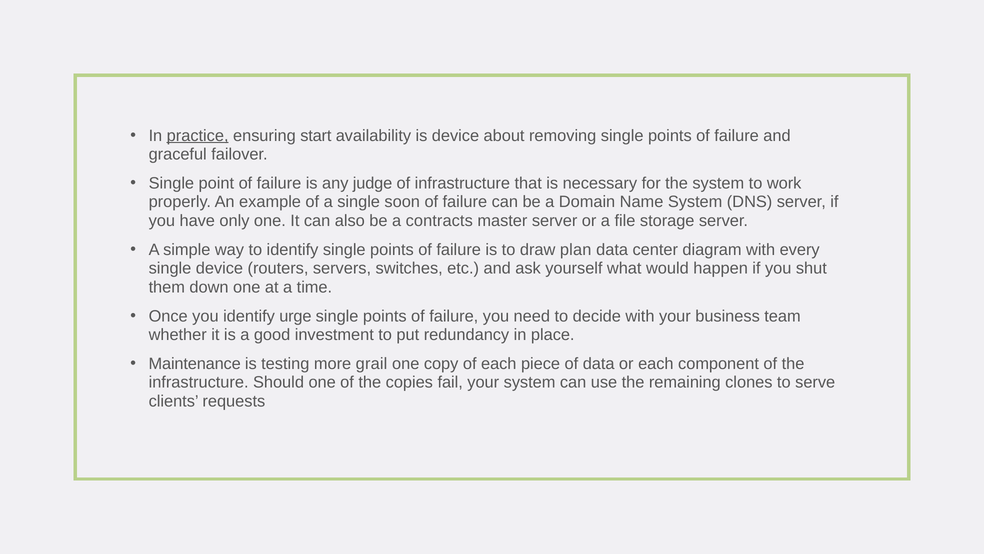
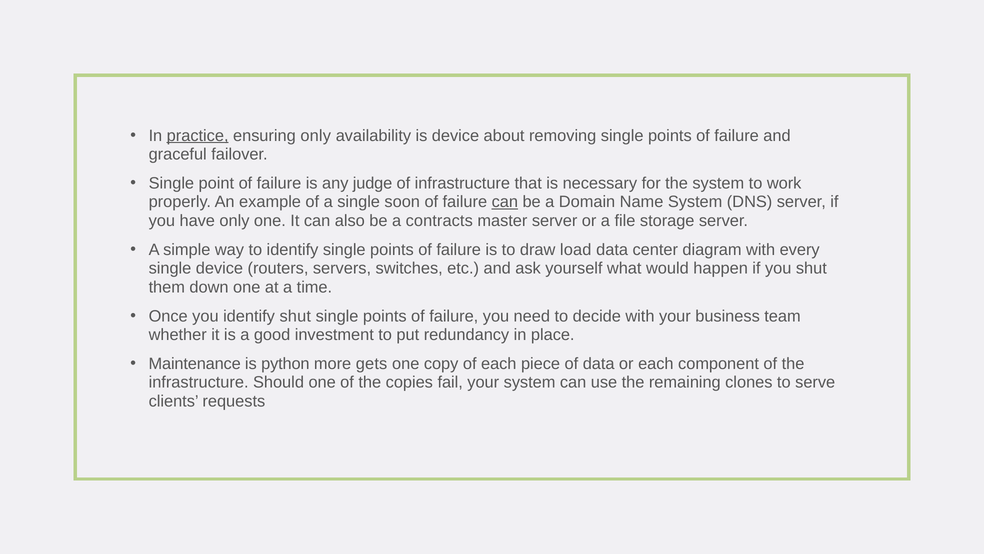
ensuring start: start -> only (316, 136)
can underline: none -> present (505, 202)
plan: plan -> load (576, 249)
identify urge: urge -> shut (295, 316)
testing: testing -> python (285, 363)
grail: grail -> gets (372, 363)
